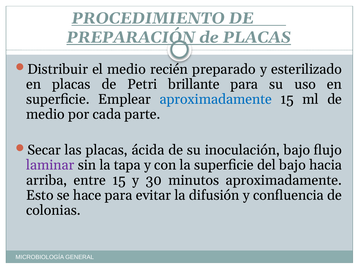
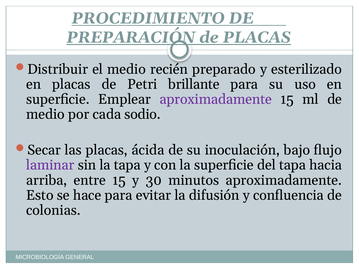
aproximadamente colour: blue -> purple (216, 99)
parte: parte -> sodio (143, 114)
del bajo: bajo -> tapa (293, 165)
